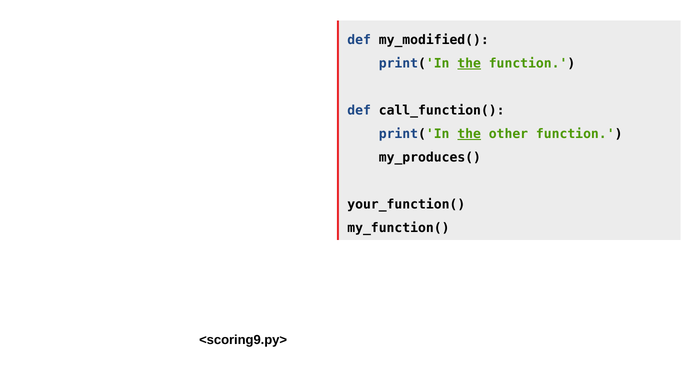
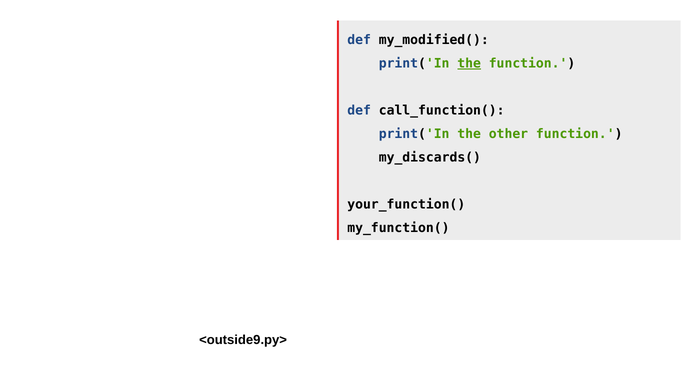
the underline: present -> none (469, 134)
my_produces(: my_produces( -> my_discards( (430, 157)
<scoring9.py>: <scoring9.py> -> <outside9.py> (243, 340)
